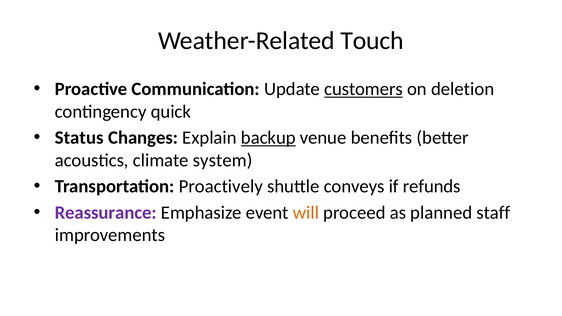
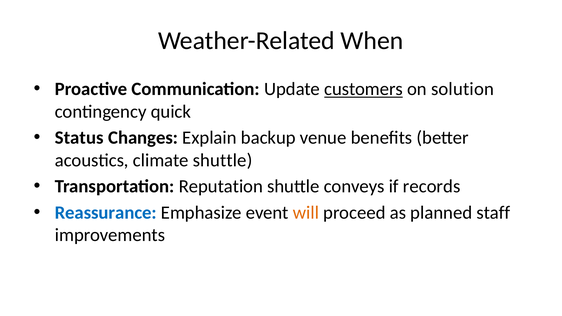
Touch: Touch -> When (372, 41)
deletion: deletion -> solution (463, 89)
backup underline: present -> none (268, 138)
climate system: system -> shuttle (223, 160)
Proactively: Proactively -> Reputation (221, 187)
refunds: refunds -> records (432, 187)
Reassurance colour: purple -> blue (106, 213)
